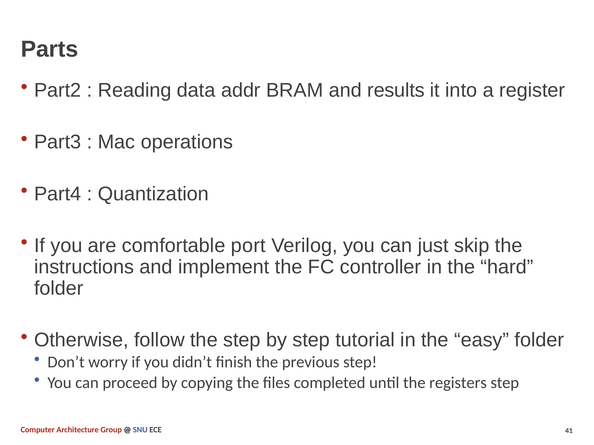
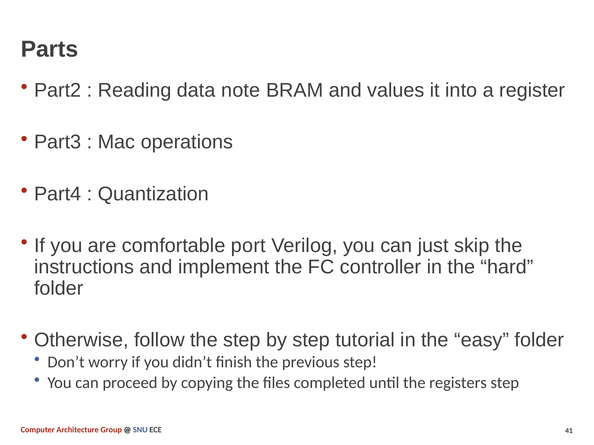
addr: addr -> note (241, 90)
results: results -> values (396, 90)
